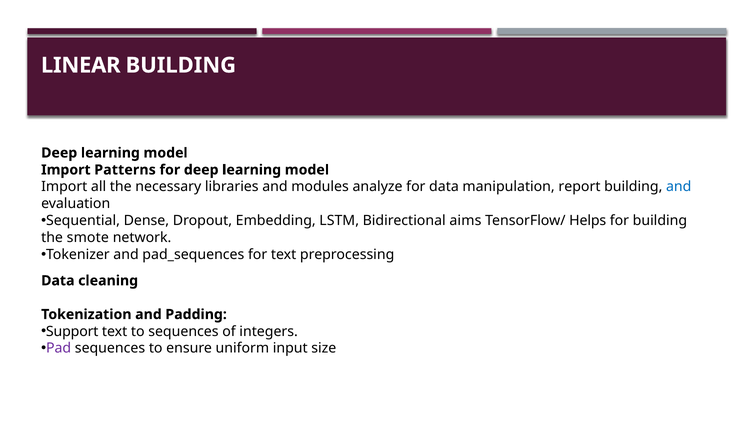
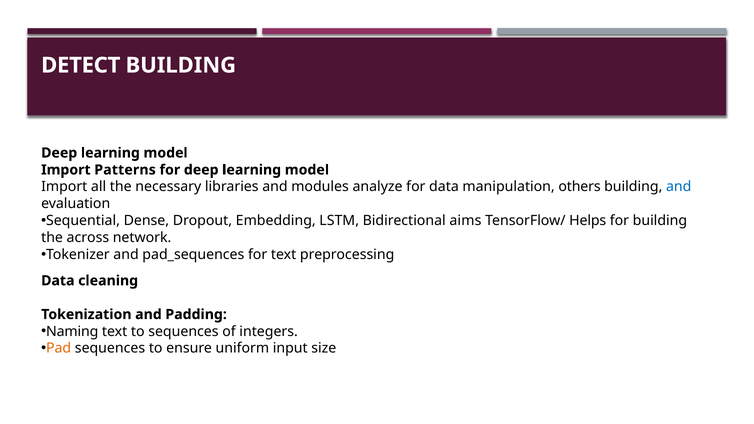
LINEAR: LINEAR -> DETECT (81, 65)
report: report -> others (580, 187)
smote: smote -> across (88, 238)
Support: Support -> Naming (72, 331)
Pad colour: purple -> orange (59, 348)
